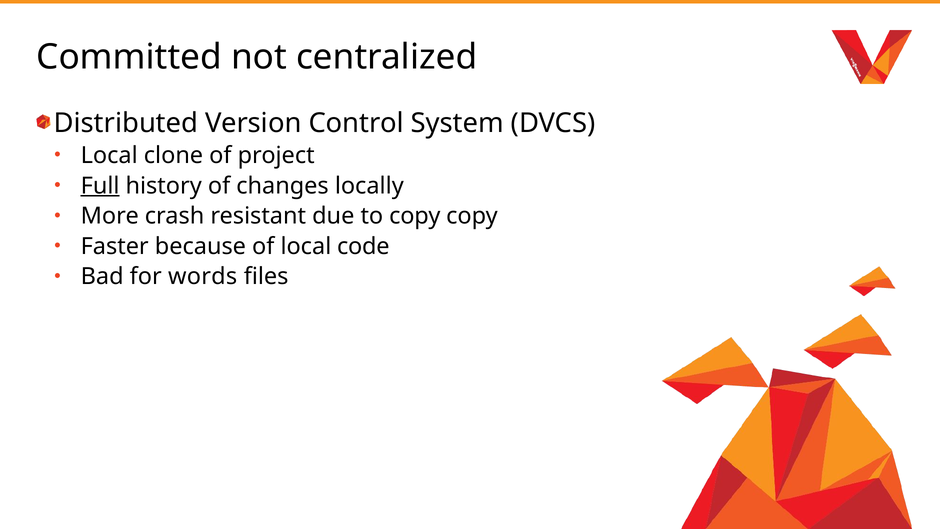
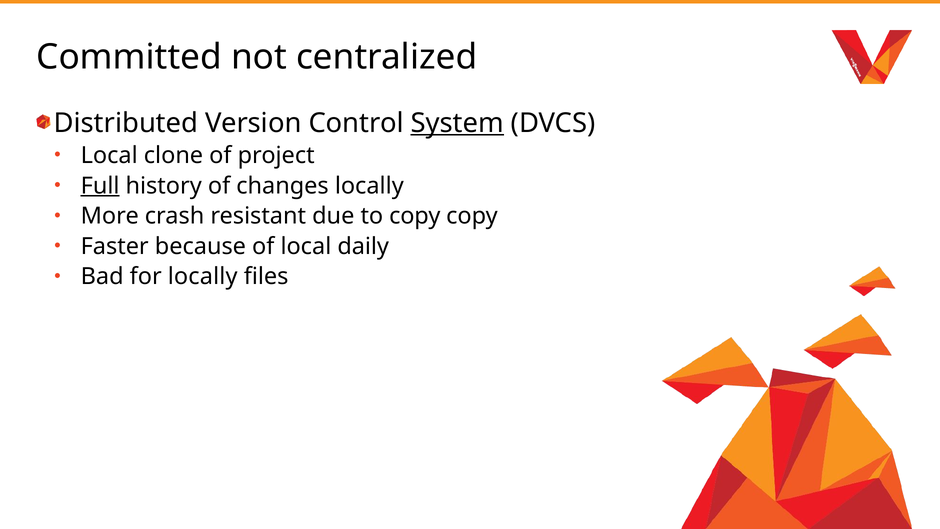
System underline: none -> present (457, 123)
code: code -> daily (363, 246)
for words: words -> locally (203, 276)
